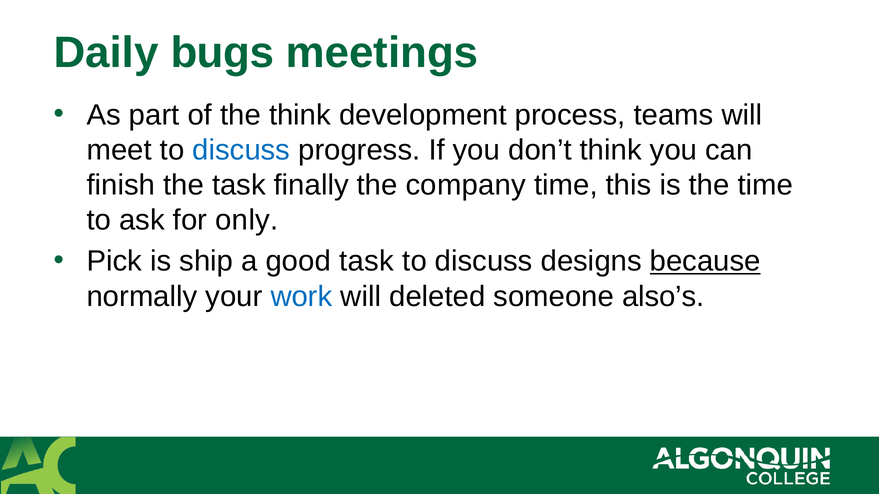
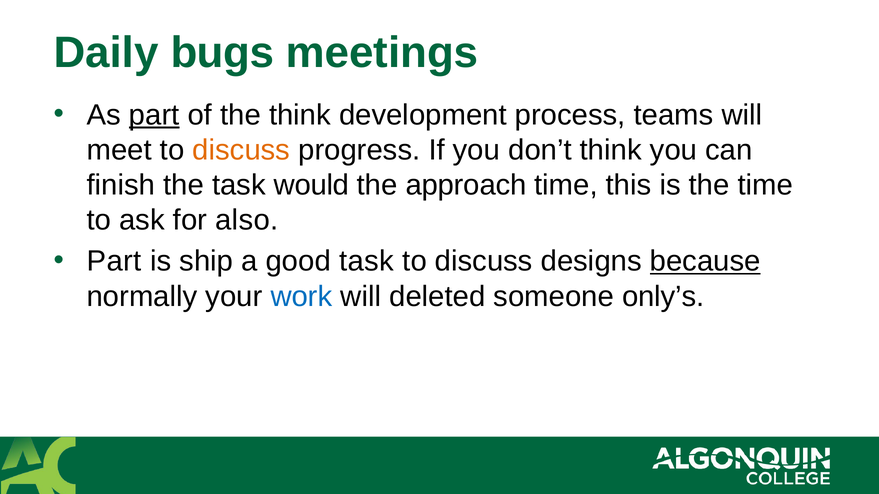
part underline: none -> present (154, 115)
discuss colour: blue -> orange (241, 150)
finally: finally -> would (311, 185)
company: company -> approach (466, 185)
only: only -> also (247, 220)
Pick: Pick -> Part (114, 261)
also’s: also’s -> only’s (663, 297)
